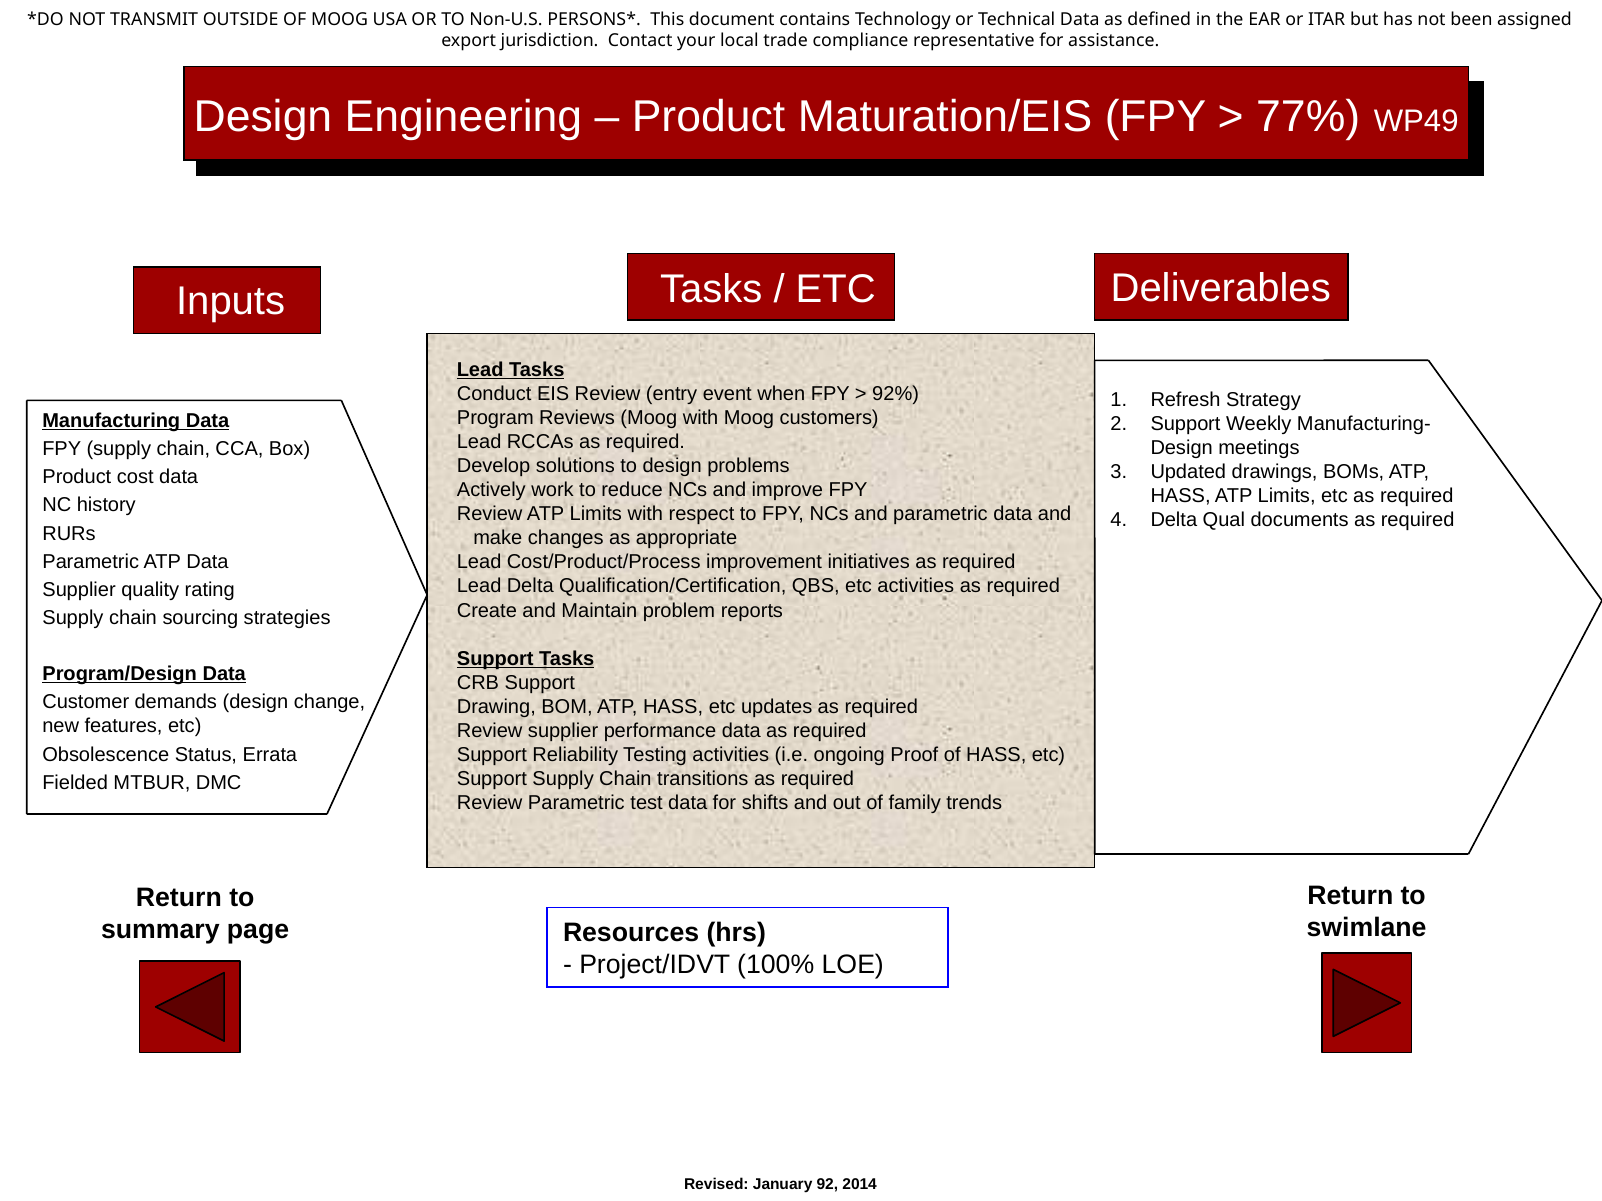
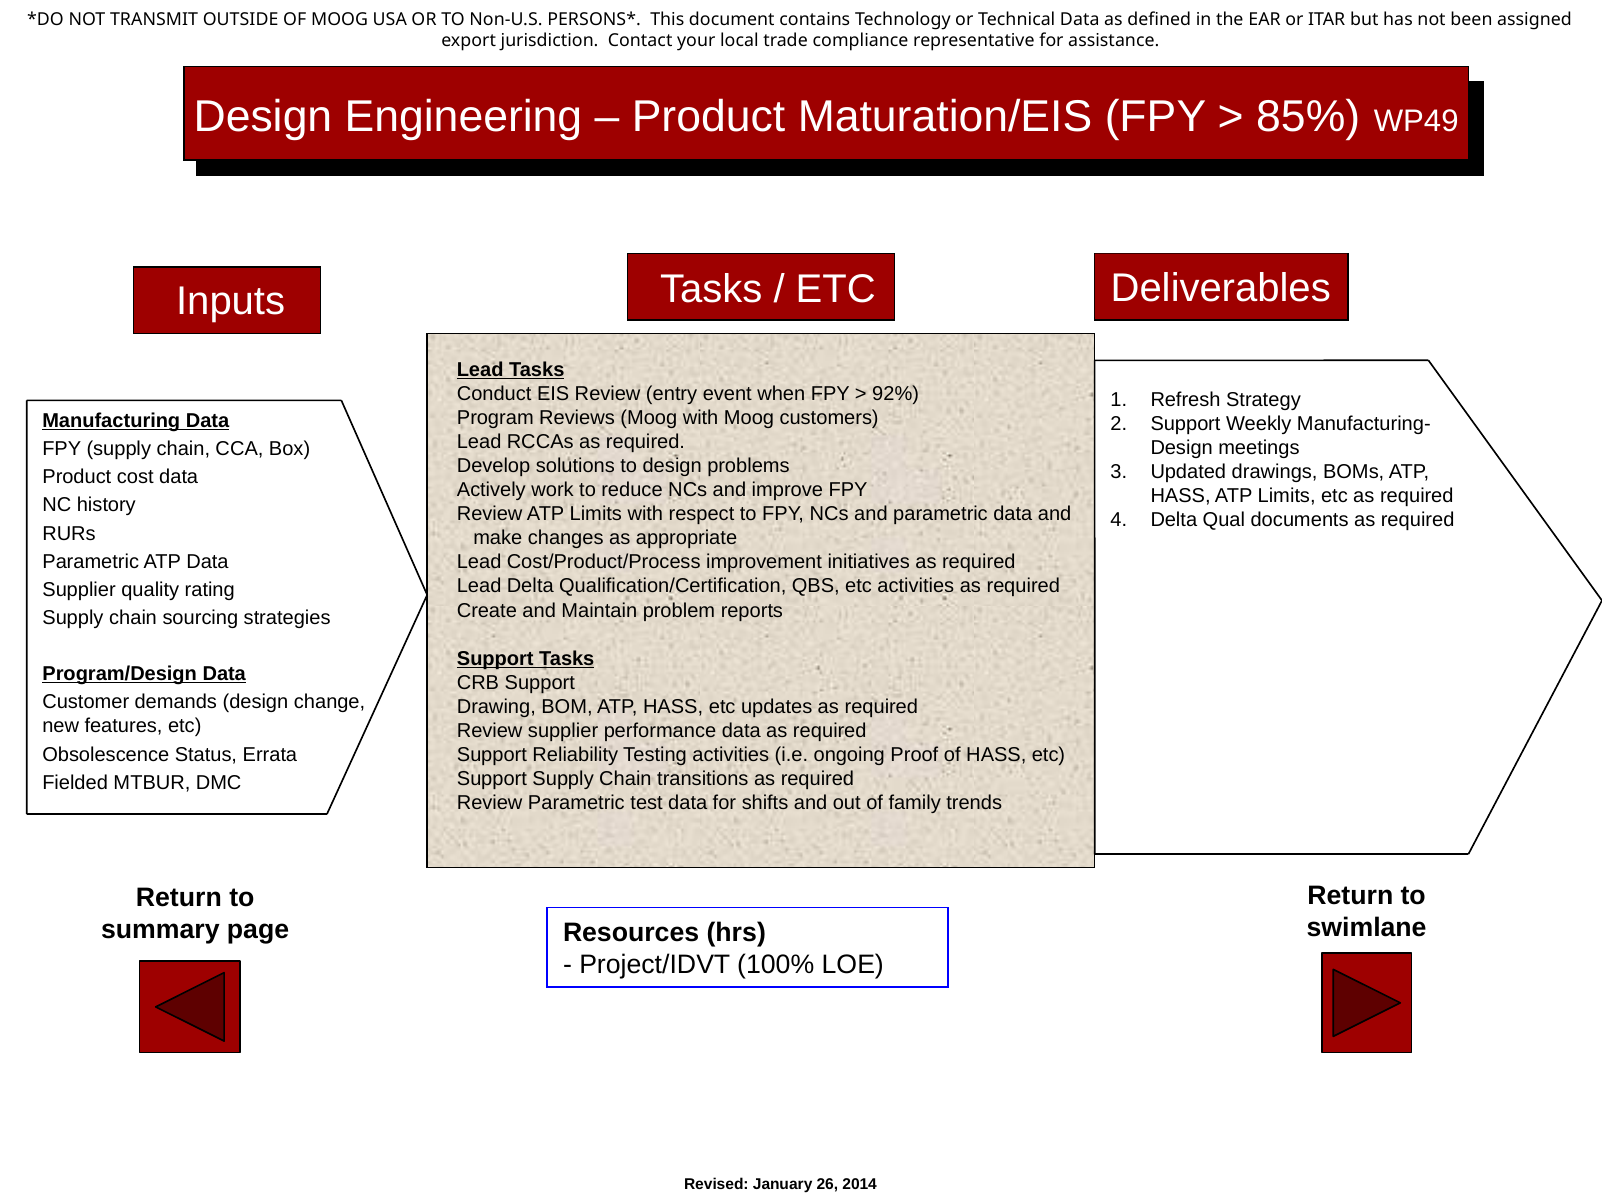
77%: 77% -> 85% (1308, 116)
92: 92 -> 26 (827, 1185)
